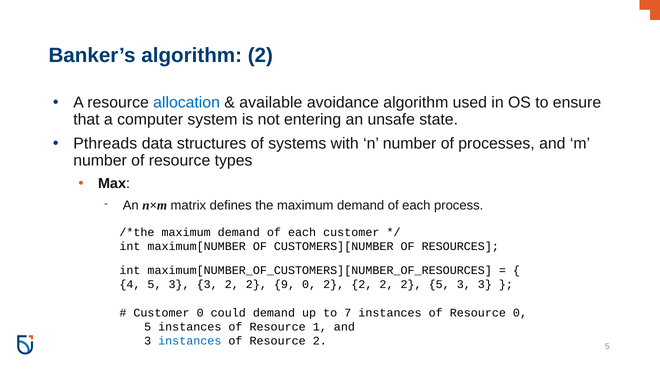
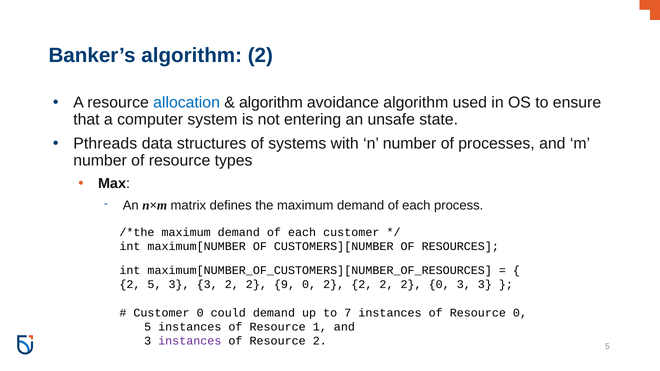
available: available -> algorithm (271, 102)
4: 4 -> 2 (130, 285)
2 2 5: 5 -> 0 (439, 285)
instances colour: blue -> purple (190, 341)
